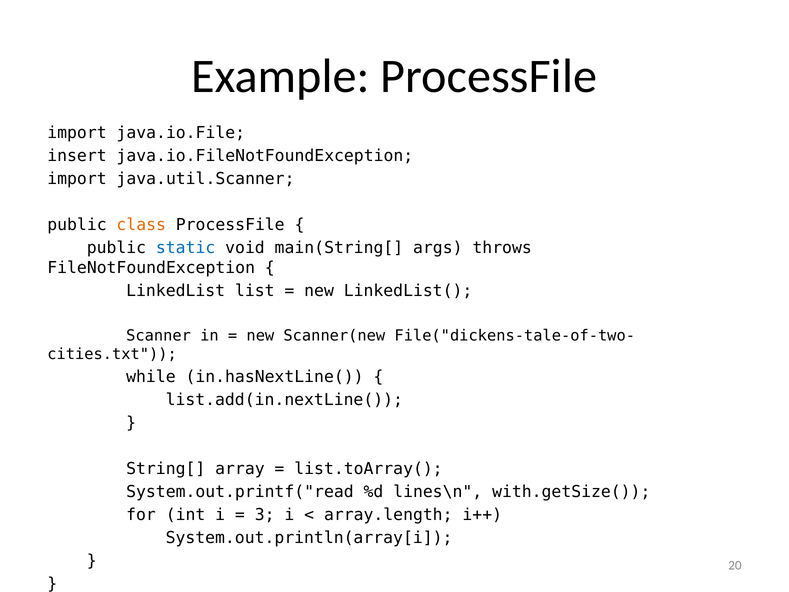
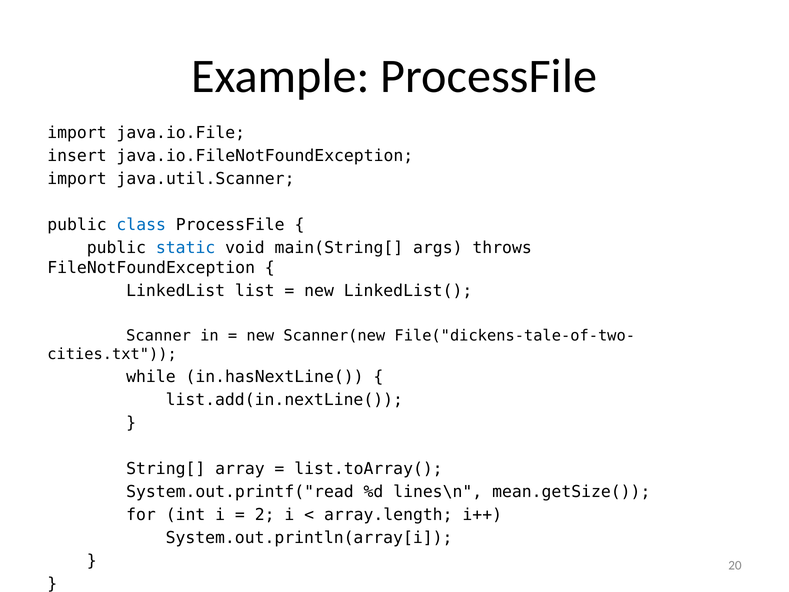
class colour: orange -> blue (141, 225)
with.getSize(: with.getSize( -> mean.getSize( (571, 492)
3: 3 -> 2 (265, 515)
